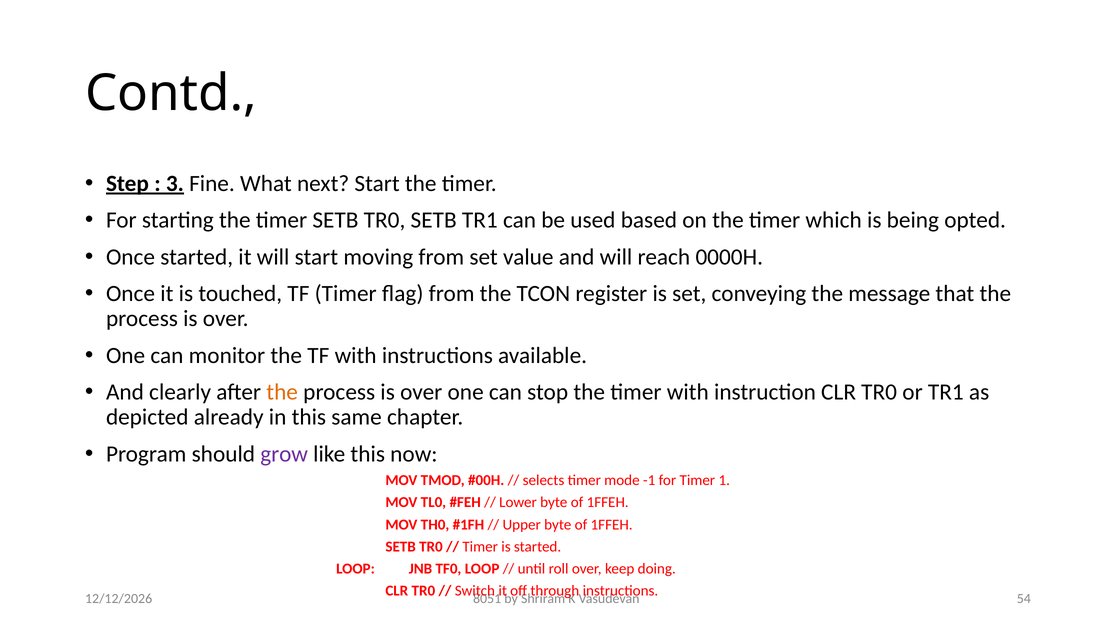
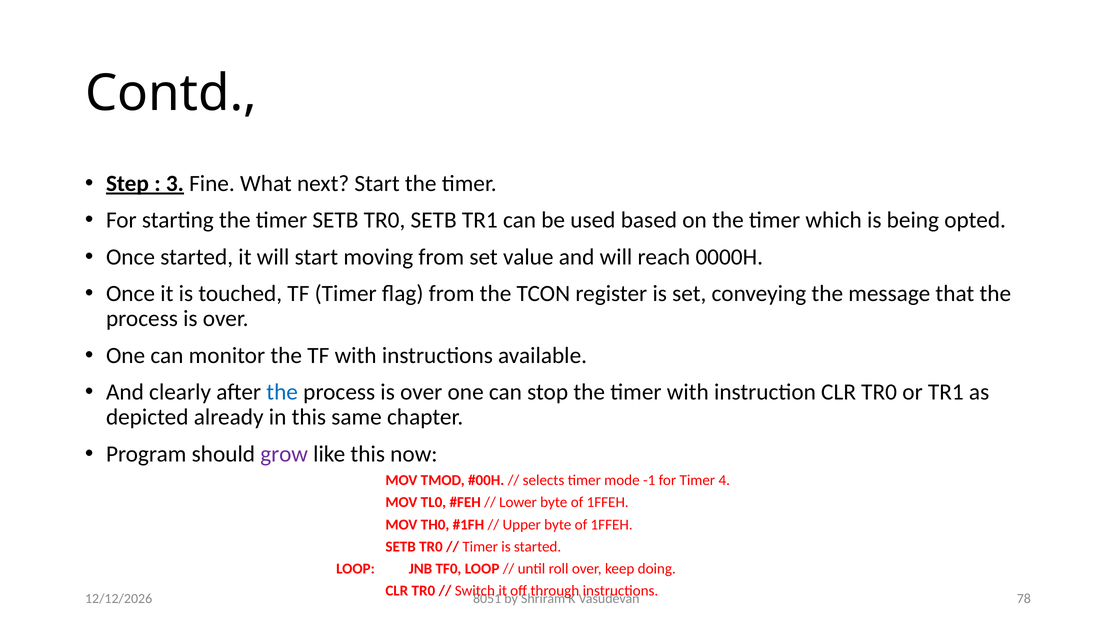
the colour: orange -> blue (282, 393)
1: 1 -> 4 (724, 481)
54: 54 -> 78 (1024, 599)
